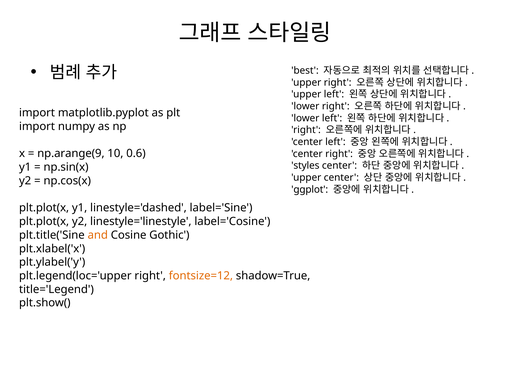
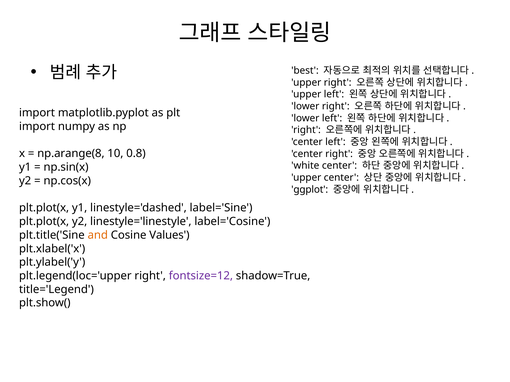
np.arange(9: np.arange(9 -> np.arange(8 (71, 154)
0.6: 0.6 -> 0.8 (136, 154)
styles: styles -> white (305, 166)
Gothic: Gothic -> Values (169, 235)
fontsize=12 colour: orange -> purple (201, 276)
